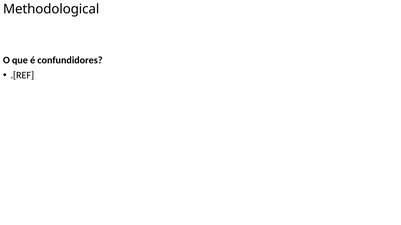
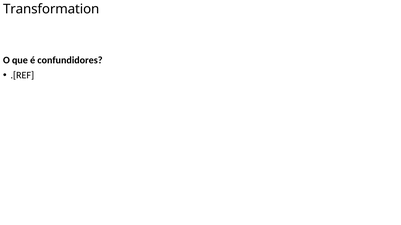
Methodological: Methodological -> Transformation (51, 9)
